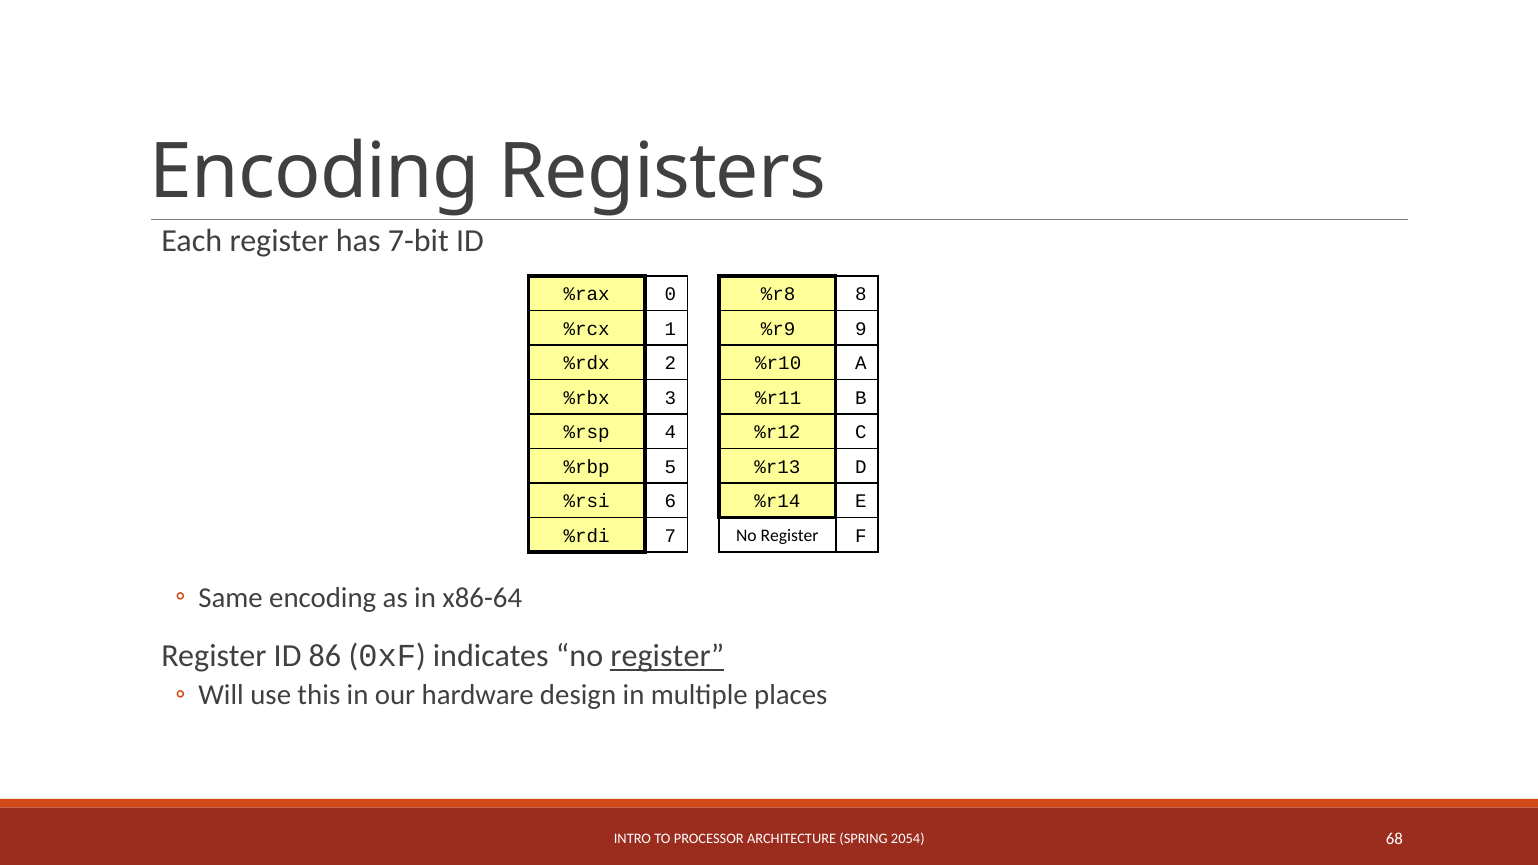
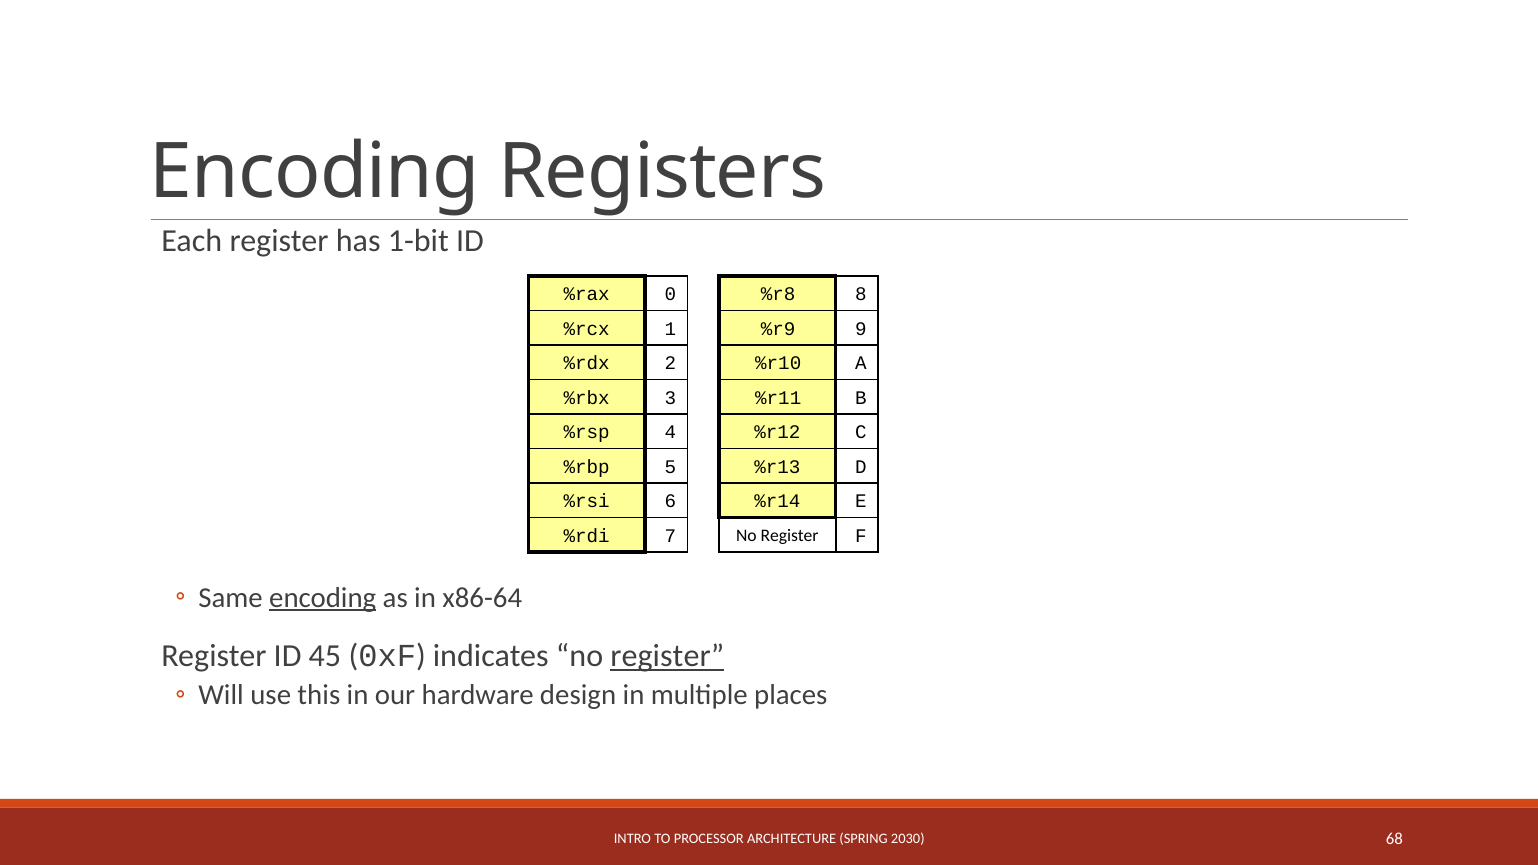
7-bit: 7-bit -> 1-bit (418, 241)
encoding underline: none -> present (323, 598)
86: 86 -> 45 (325, 656)
2054: 2054 -> 2030 (908, 839)
